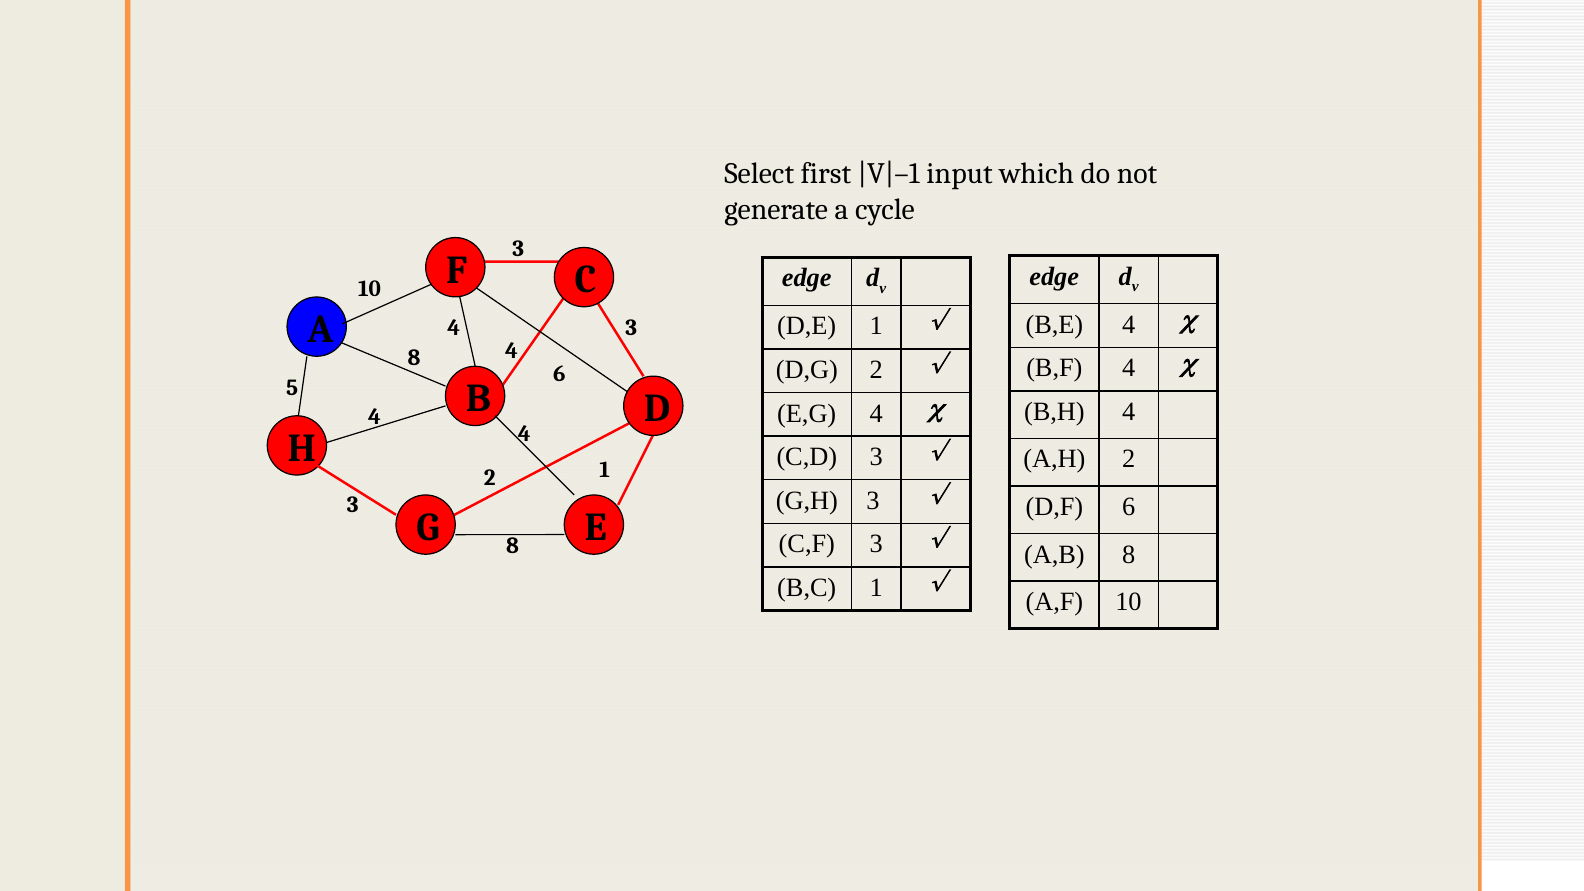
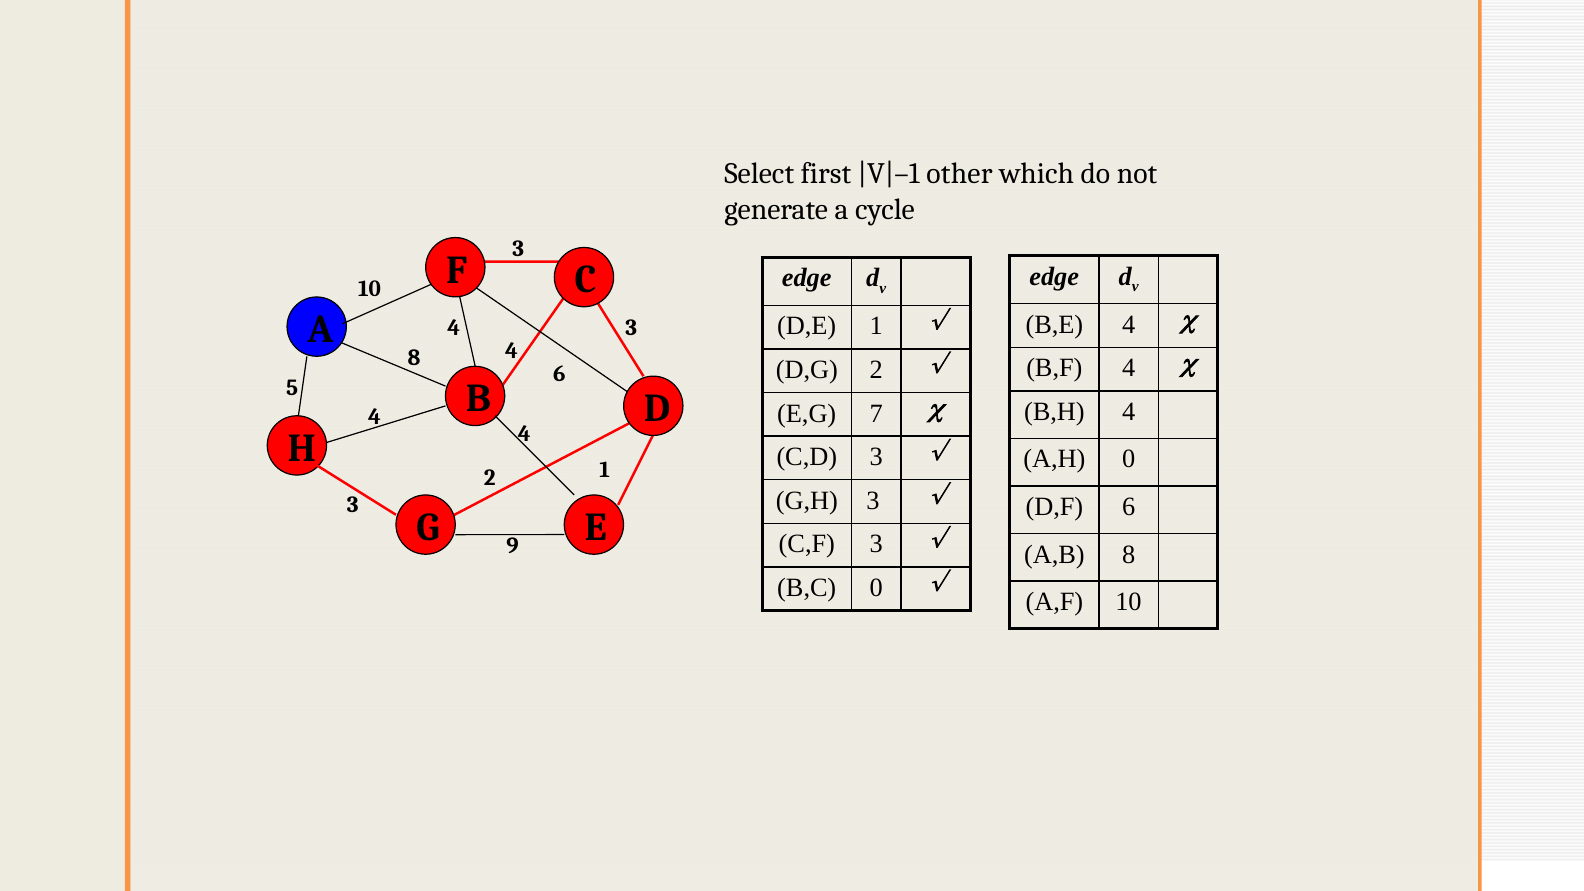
input: input -> other (959, 174)
E,G 4: 4 -> 7 (876, 413)
A,H 2: 2 -> 0 (1129, 459)
G 8: 8 -> 9 (513, 546)
B,C 1: 1 -> 0 (876, 588)
